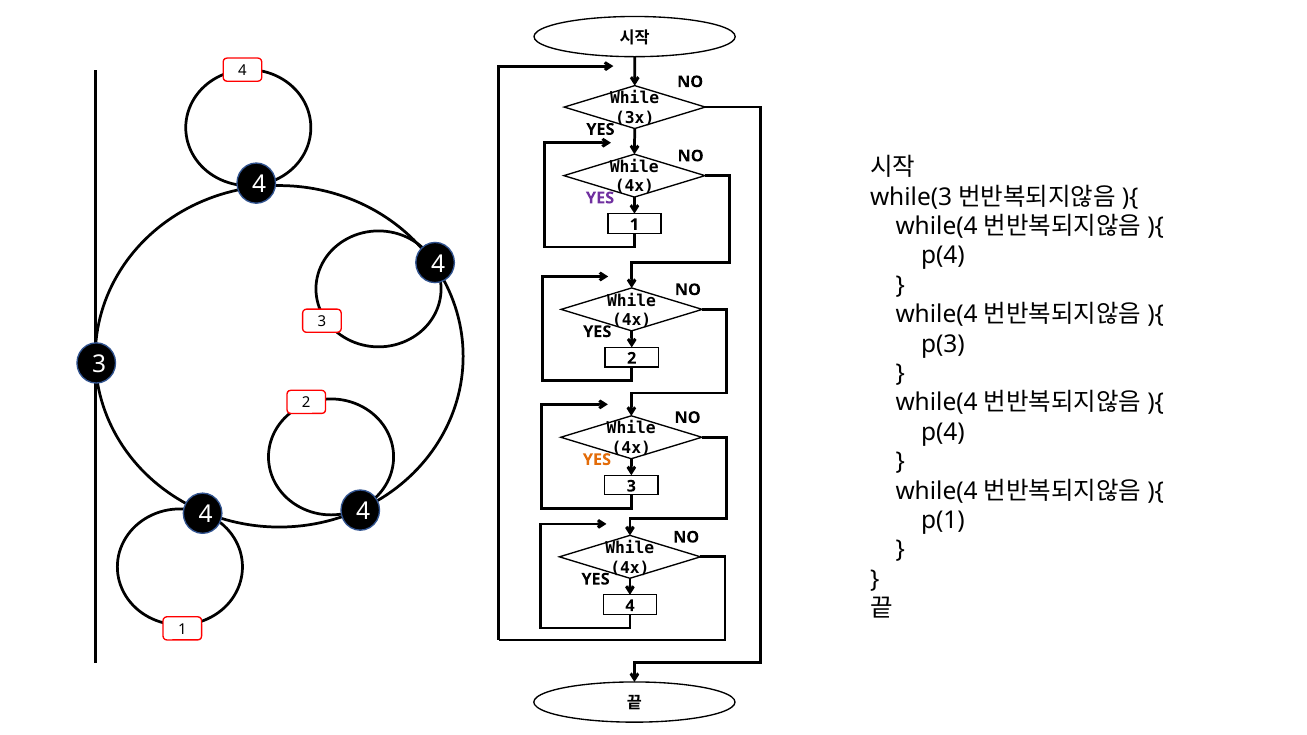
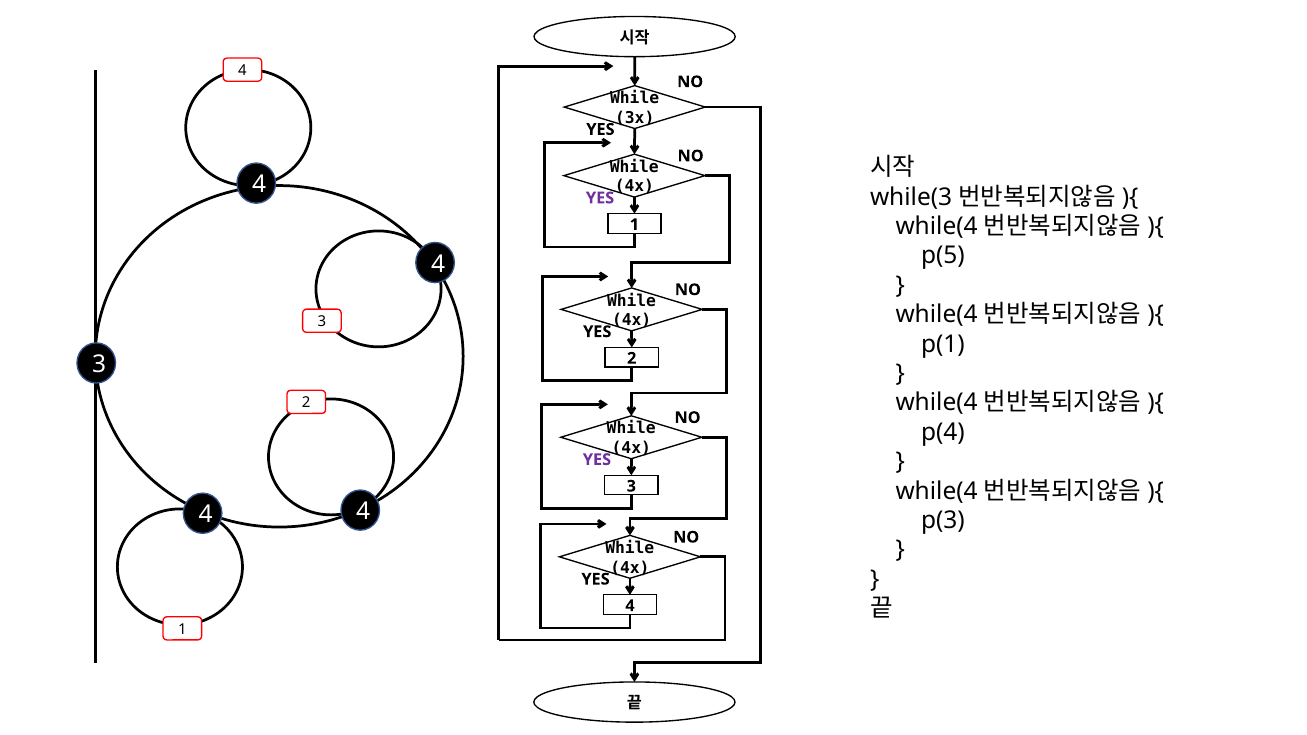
p(4: p(4 -> p(5 (943, 256)
p(3: p(3 -> p(1 (943, 344)
YES colour: orange -> purple (597, 460)
p(1: p(1 -> p(3 (943, 521)
